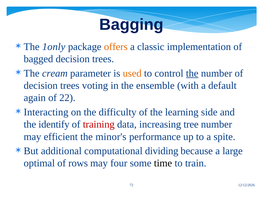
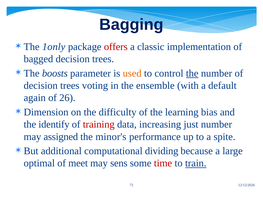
offers colour: orange -> red (116, 47)
cream: cream -> boosts (55, 73)
22: 22 -> 26 (67, 98)
Interacting: Interacting -> Dimension (46, 112)
side: side -> bias (209, 112)
tree: tree -> just (191, 125)
efficient: efficient -> assigned (61, 137)
rows: rows -> meet (78, 163)
four: four -> sens (119, 163)
time colour: black -> red (163, 163)
train underline: none -> present (196, 163)
